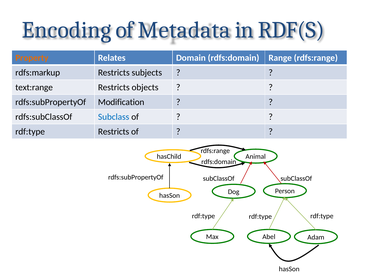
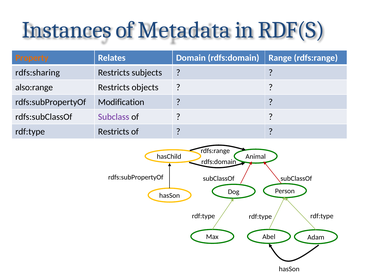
Encoding: Encoding -> Instances (67, 30)
rdfs:markup: rdfs:markup -> rdfs:sharing (38, 73)
text:range: text:range -> also:range (34, 88)
Subclass colour: blue -> purple (114, 117)
